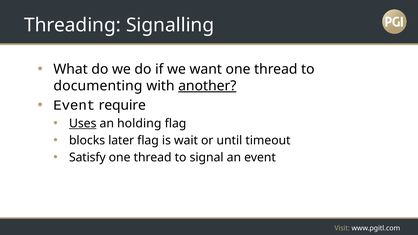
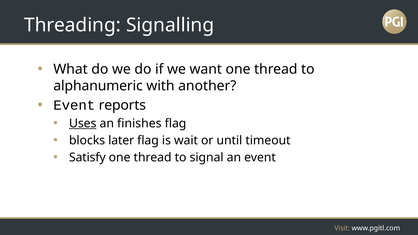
documenting: documenting -> alphanumeric (98, 86)
another underline: present -> none (207, 86)
require: require -> reports (122, 105)
holding: holding -> finishes (139, 123)
